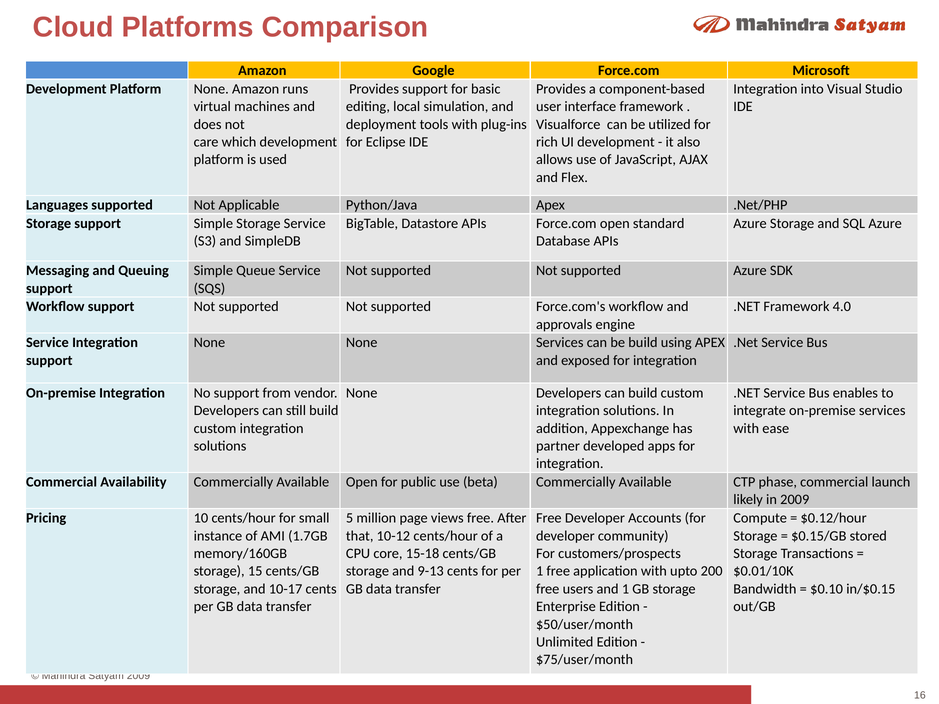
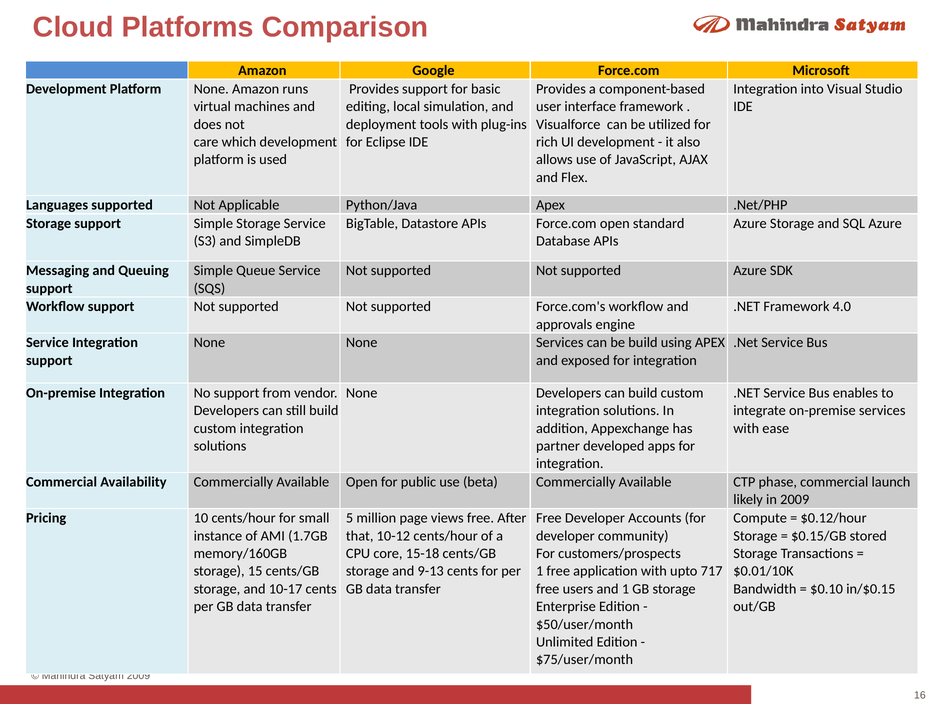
200: 200 -> 717 (712, 571)
